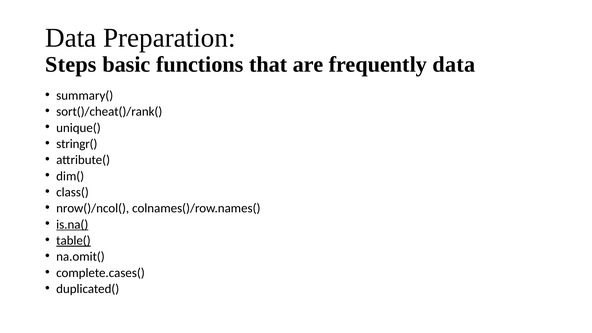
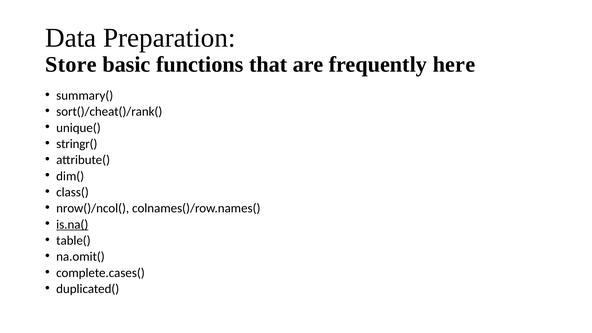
Steps: Steps -> Store (71, 64)
frequently data: data -> here (454, 64)
table( underline: present -> none (73, 241)
